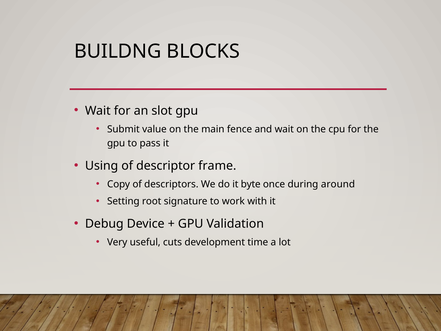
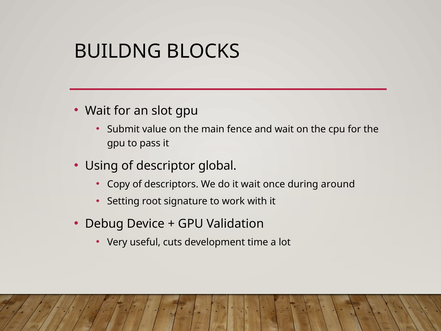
frame: frame -> global (217, 166)
it byte: byte -> wait (251, 184)
